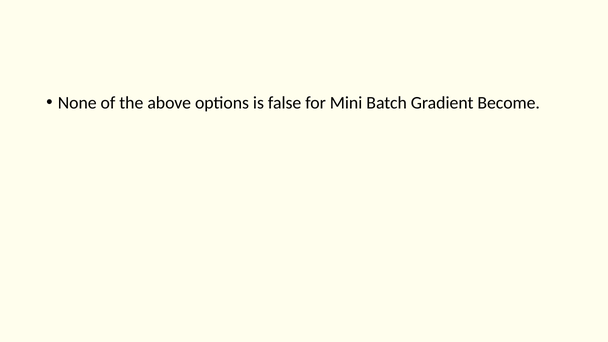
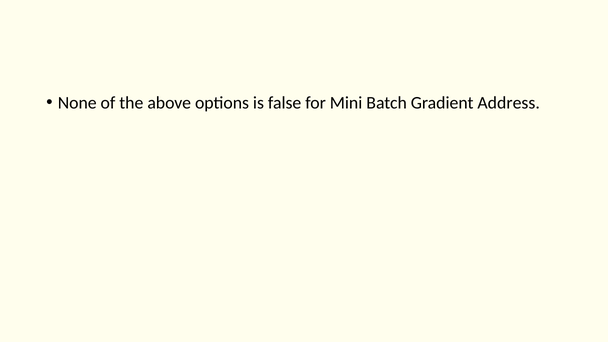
Become: Become -> Address (509, 103)
